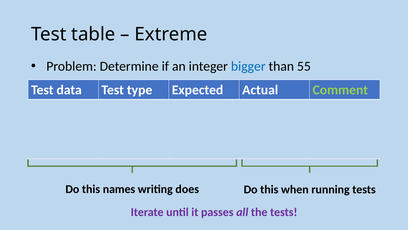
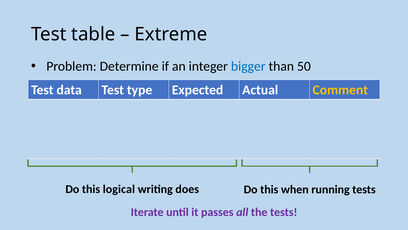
55: 55 -> 50 (304, 66)
Comment colour: light green -> yellow (340, 90)
names: names -> logical (119, 189)
